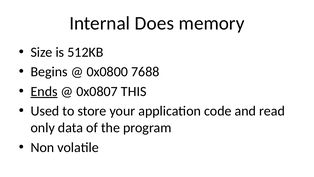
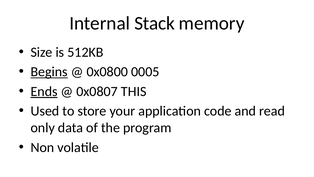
Does: Does -> Stack (154, 23)
Begins underline: none -> present (49, 72)
7688: 7688 -> 0005 (145, 72)
